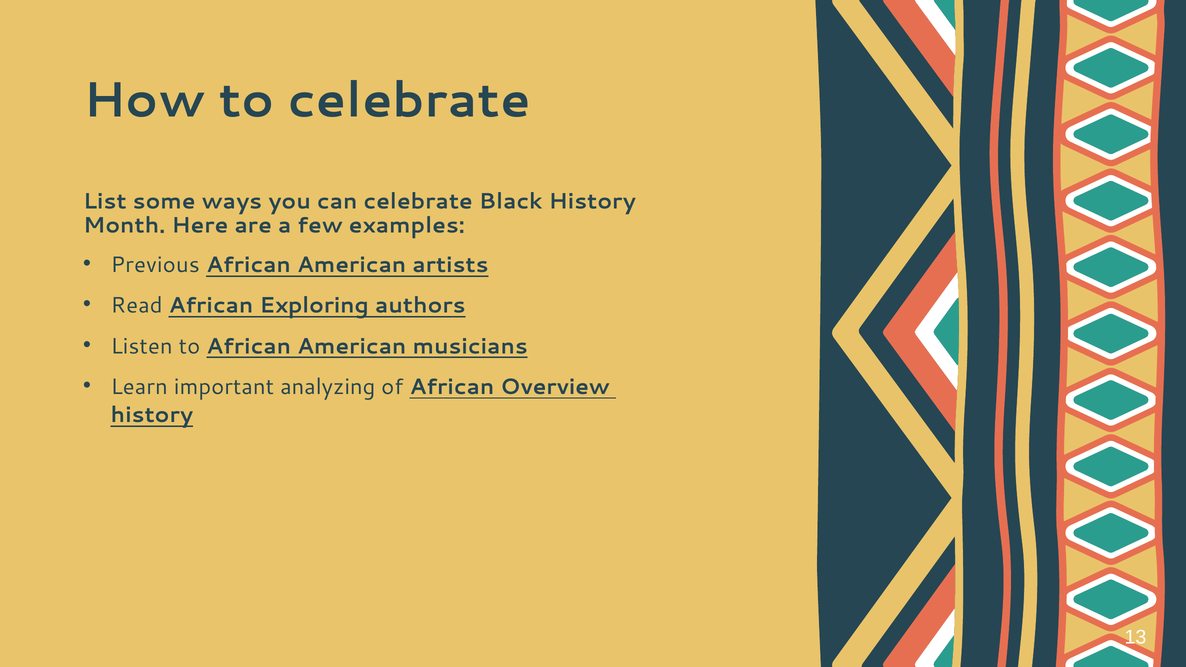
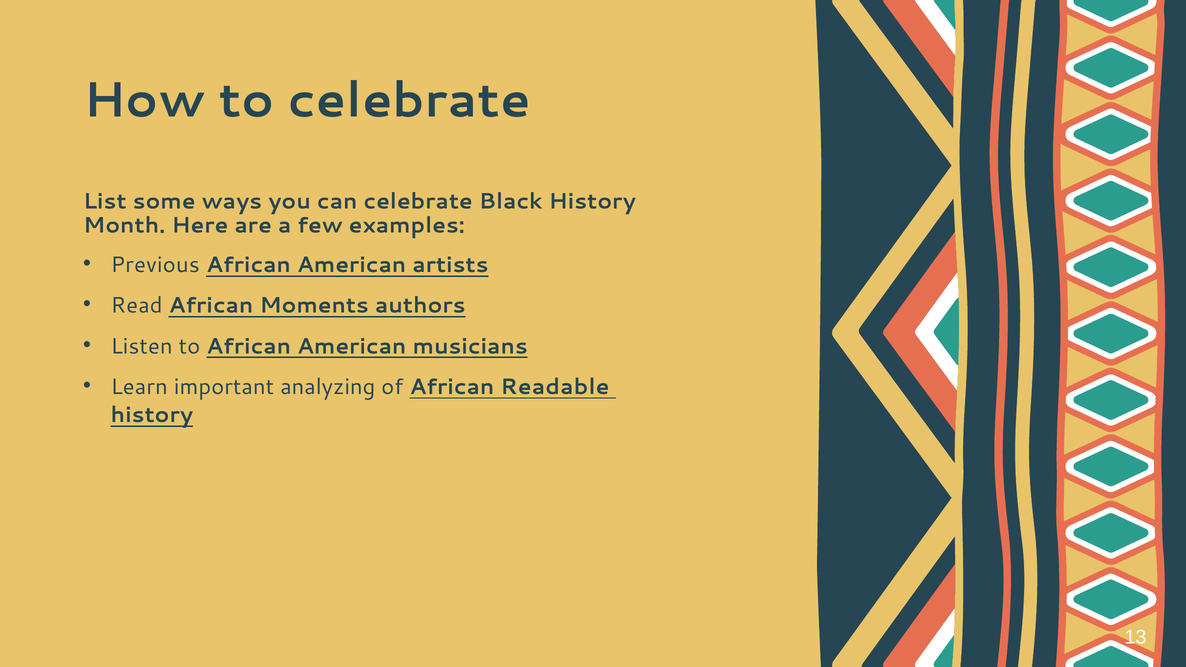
Exploring: Exploring -> Moments (314, 306)
Overview: Overview -> Readable (555, 387)
